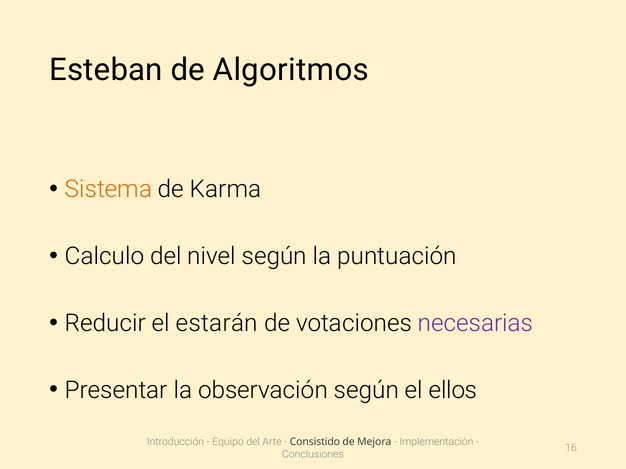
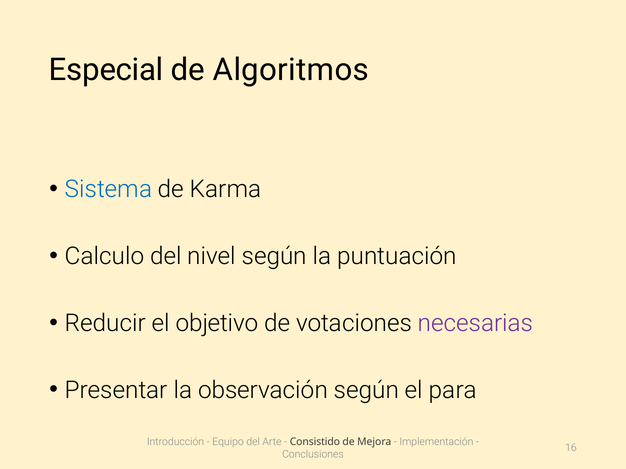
Esteban: Esteban -> Especial (106, 70)
Sistema colour: orange -> blue (109, 190)
estarán: estarán -> objetivo (217, 324)
ellos: ellos -> para (453, 391)
